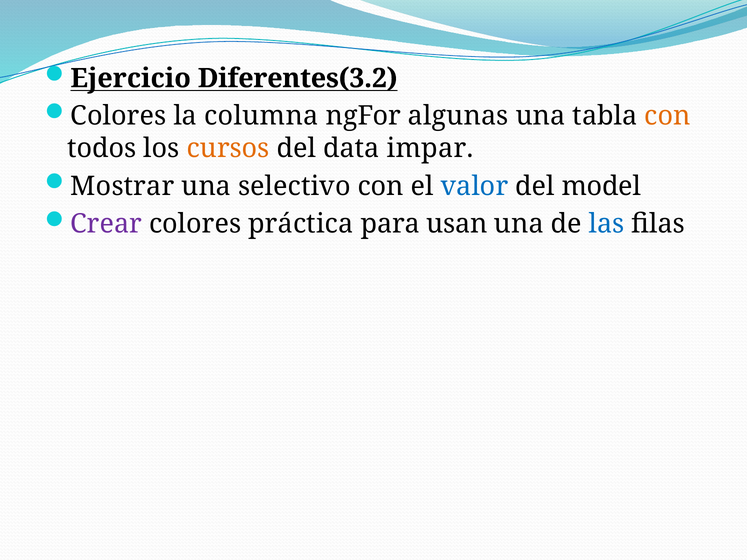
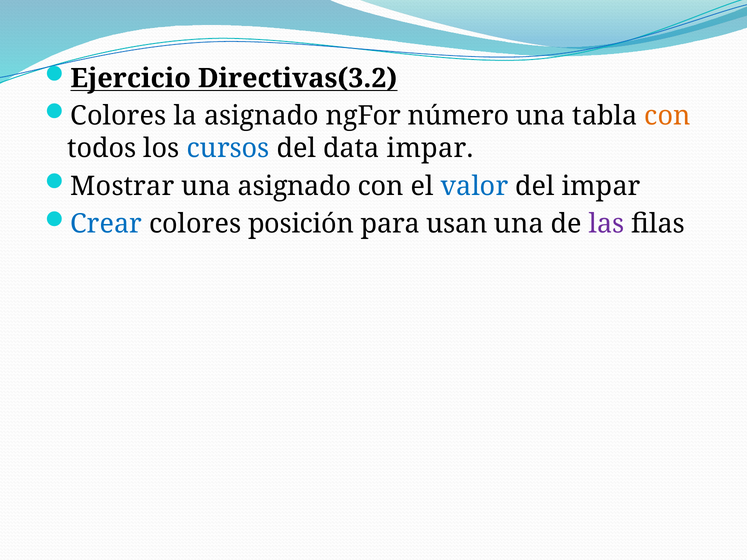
Diferentes(3.2: Diferentes(3.2 -> Directivas(3.2 (298, 78)
la columna: columna -> asignado (262, 116)
algunas: algunas -> número (458, 116)
cursos colour: orange -> blue (228, 148)
una selectivo: selectivo -> asignado (295, 186)
del model: model -> impar (601, 186)
Crear colour: purple -> blue (106, 224)
práctica: práctica -> posición (301, 224)
las colour: blue -> purple (607, 224)
